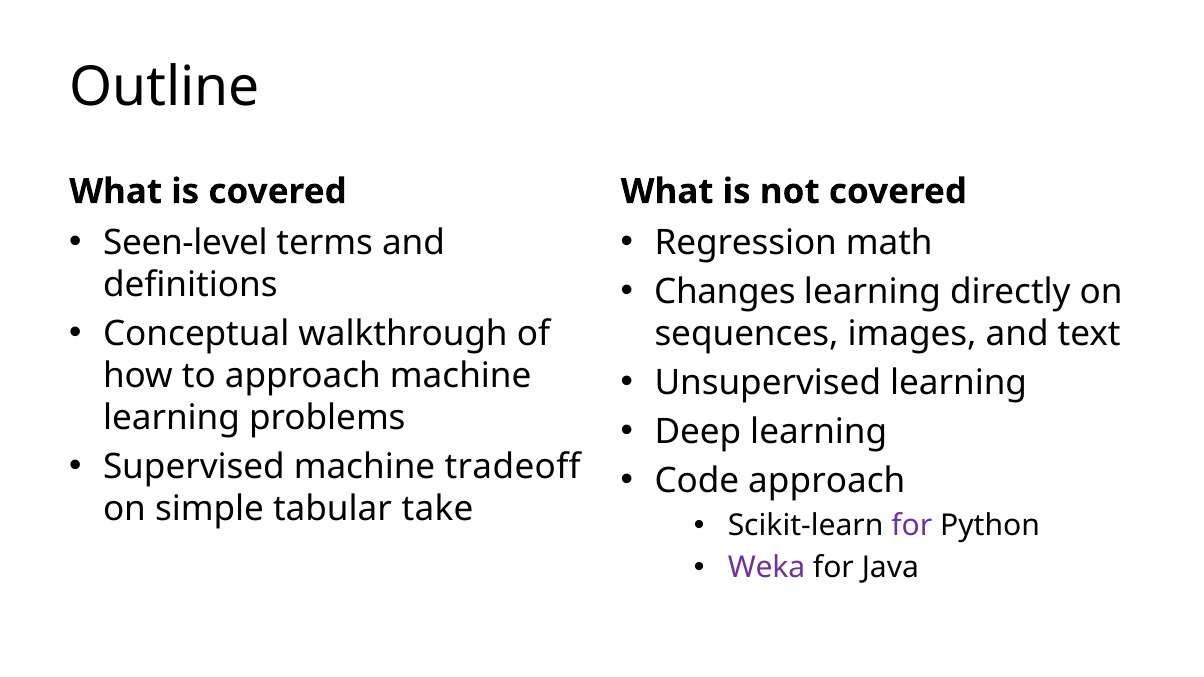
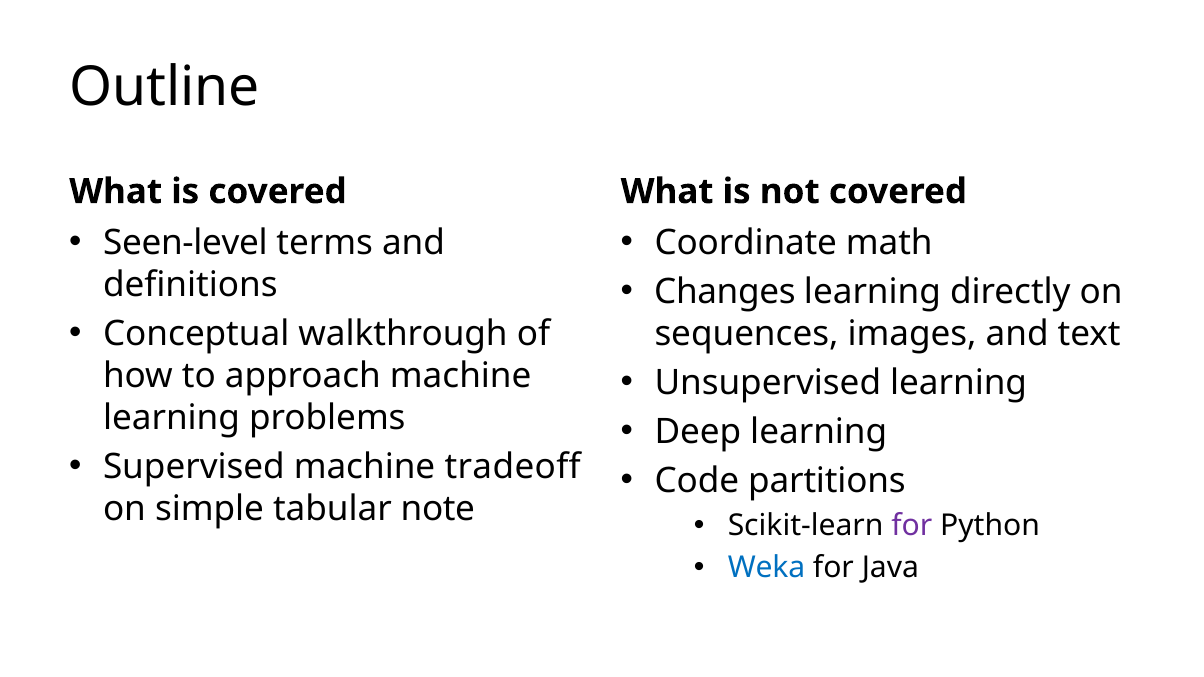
Regression: Regression -> Coordinate (746, 243)
Code approach: approach -> partitions (827, 481)
take: take -> note (438, 509)
Weka colour: purple -> blue (767, 568)
